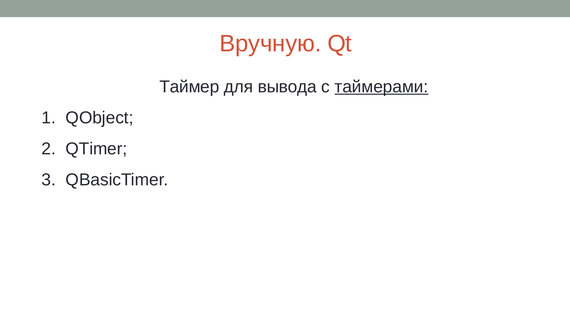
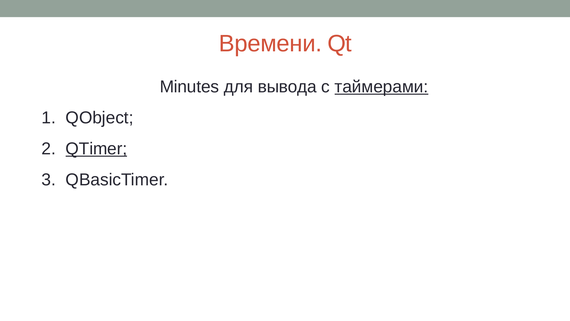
Вручную: Вручную -> Времени (271, 44)
Таймер: Таймер -> Minutes (189, 87)
QTimer underline: none -> present (96, 149)
